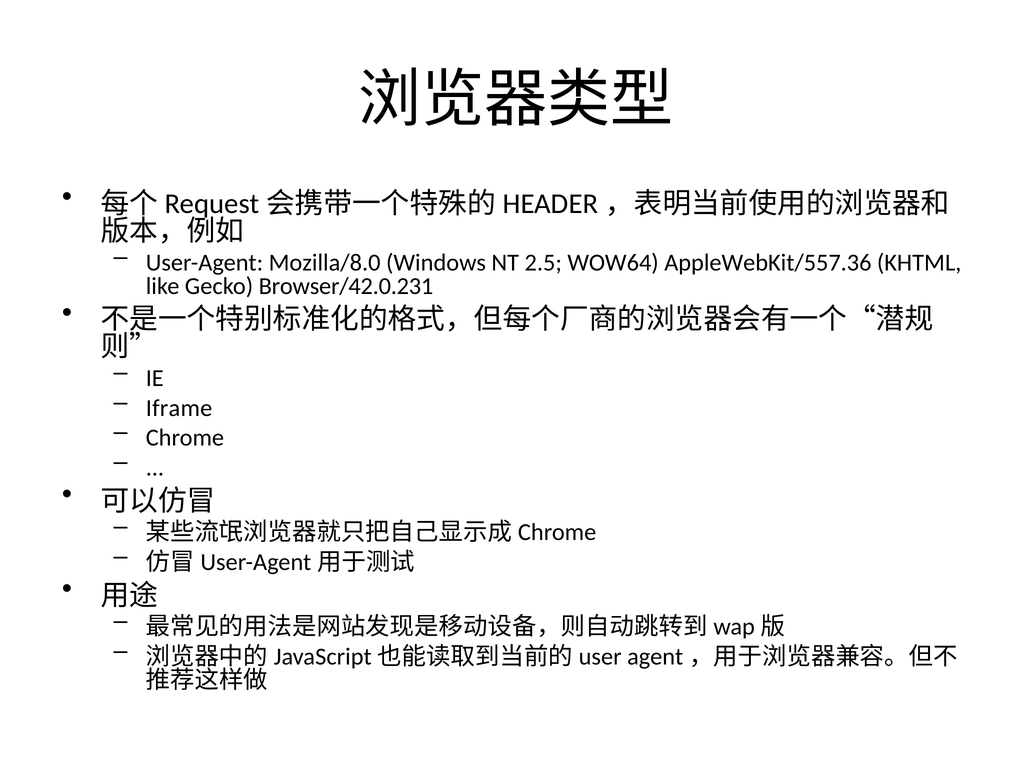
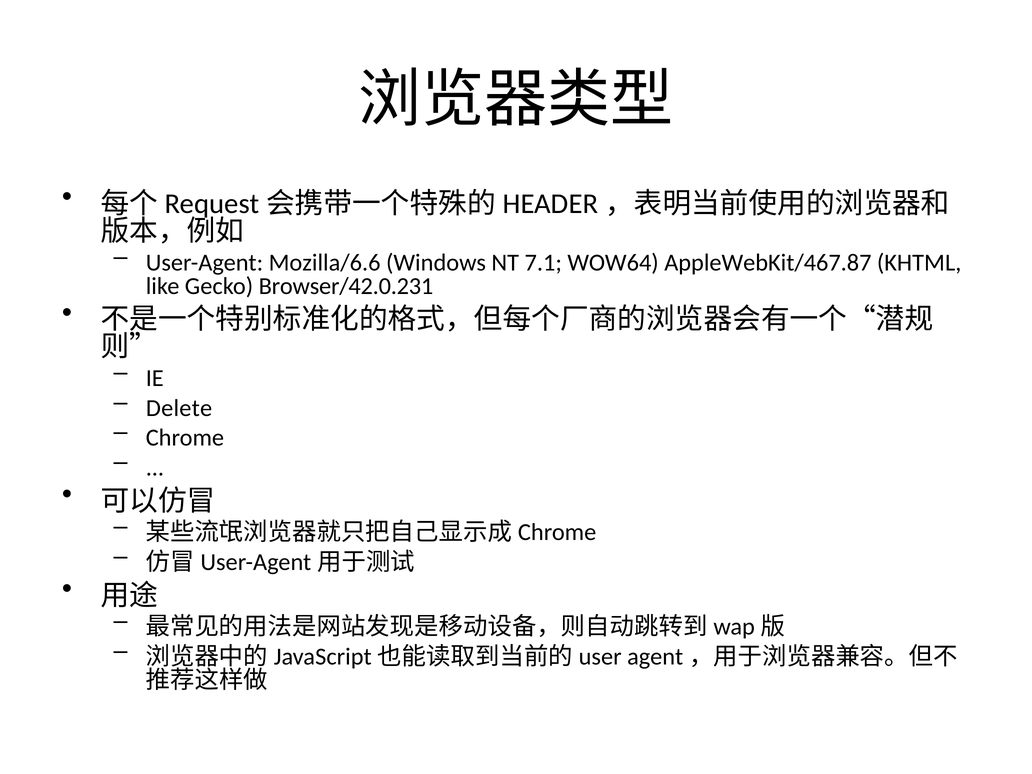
Mozilla/8.0: Mozilla/8.0 -> Mozilla/6.6 (325, 263)
2.5: 2.5 -> 7.1 (543, 263)
AppleWebKit/557.36: AppleWebKit/557.36 -> AppleWebKit/467.87 (768, 263)
Iframe: Iframe -> Delete (179, 408)
